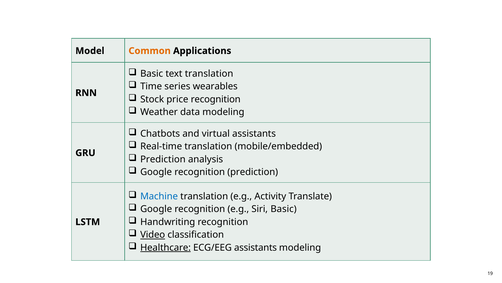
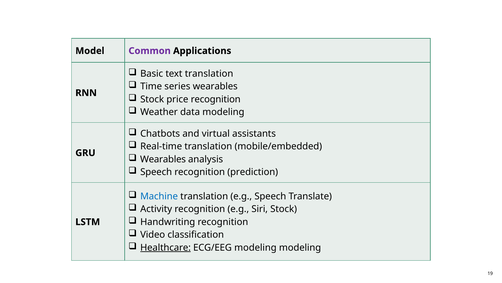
Common colour: orange -> purple (150, 51)
Prediction: Prediction -> Wearables (163, 159)
Google: Google -> Speech (156, 172)
e.g Activity: Activity -> Speech (270, 196)
Google: Google -> Activity (156, 209)
Siri Basic: Basic -> Stock (284, 209)
Video underline: present -> none (153, 234)
ECG/EEG assistants: assistants -> modeling (255, 247)
